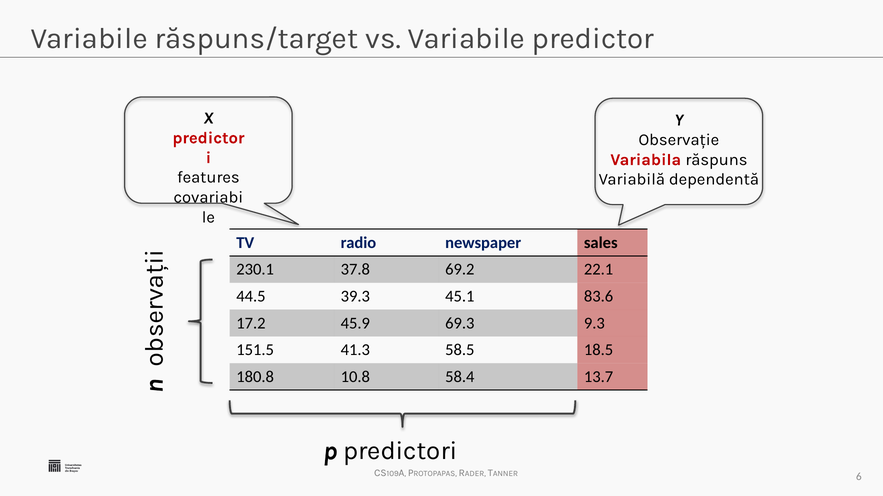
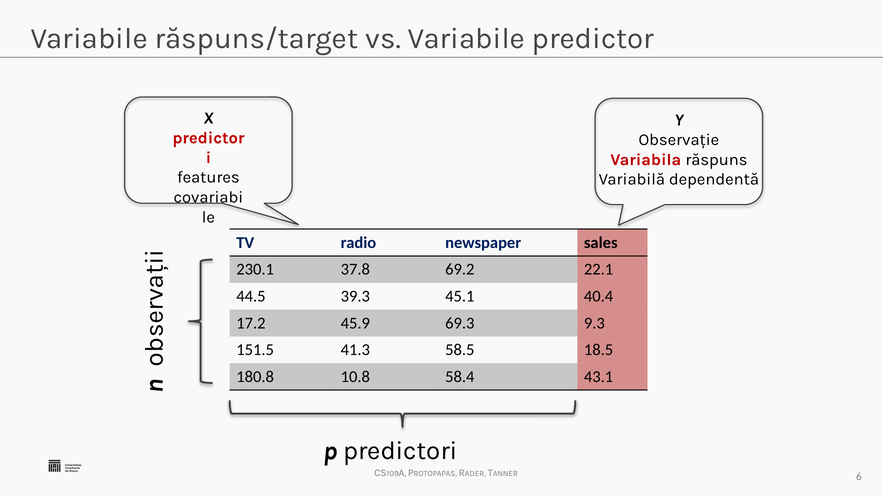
83.6: 83.6 -> 40.4 (599, 297)
13.7: 13.7 -> 43.1 (599, 377)
